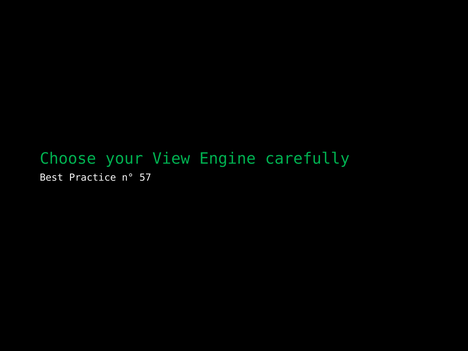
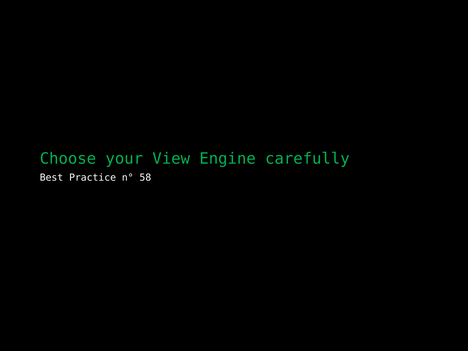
57: 57 -> 58 (145, 177)
